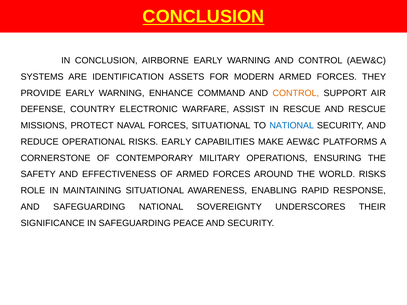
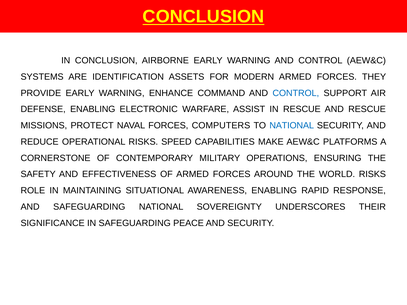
CONTROL colour: orange -> blue (296, 93)
DEFENSE COUNTRY: COUNTRY -> ENABLING (93, 109)
FORCES SITUATIONAL: SITUATIONAL -> COMPUTERS (221, 126)
RISKS EARLY: EARLY -> SPEED (176, 142)
